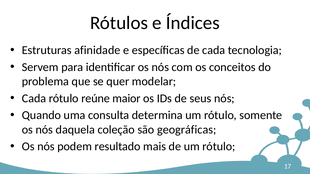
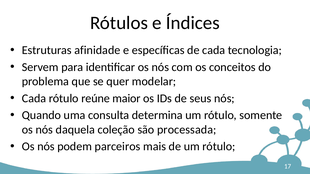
geográficas: geográficas -> processada (187, 130)
resultado: resultado -> parceiros (118, 147)
